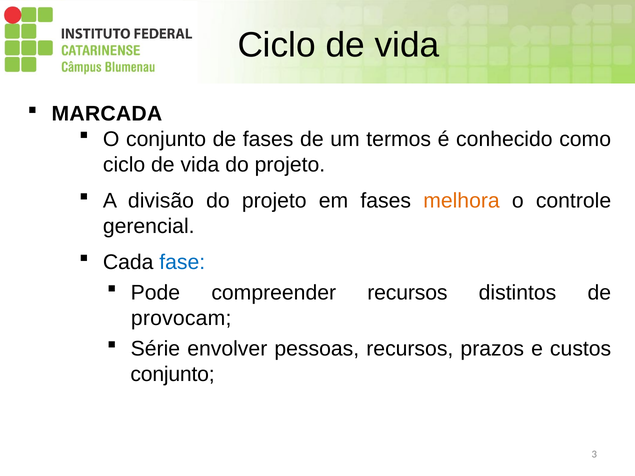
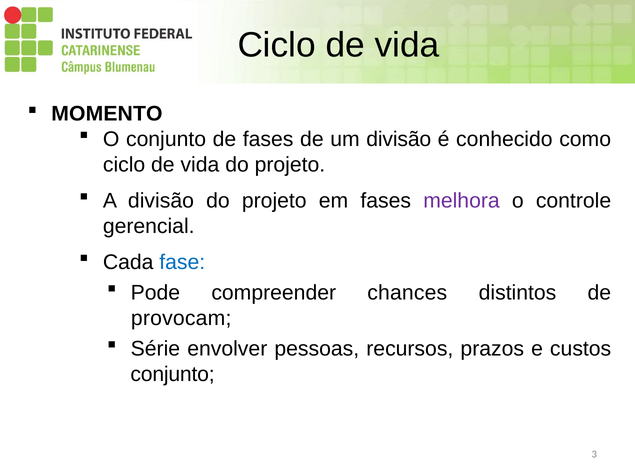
MARCADA: MARCADA -> MOMENTO (107, 114)
um termos: termos -> divisão (399, 139)
melhora colour: orange -> purple (462, 201)
compreender recursos: recursos -> chances (407, 293)
